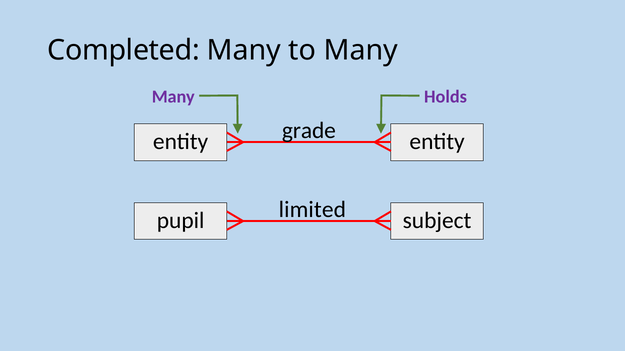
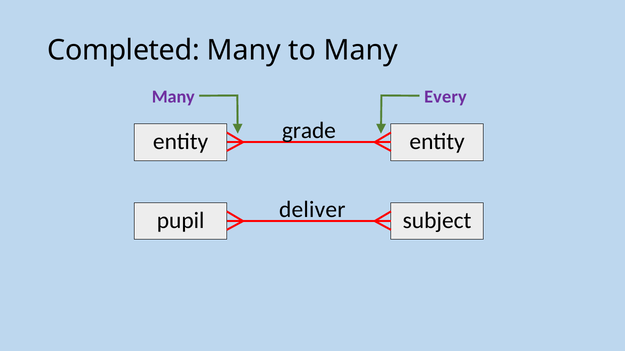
Holds: Holds -> Every (445, 97)
limited: limited -> deliver (312, 210)
